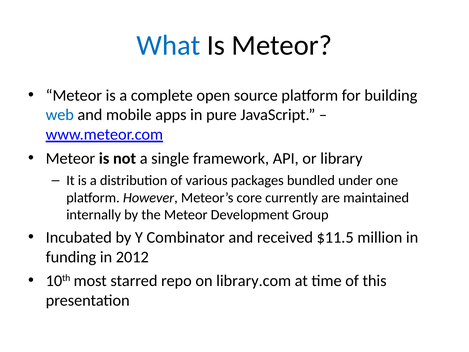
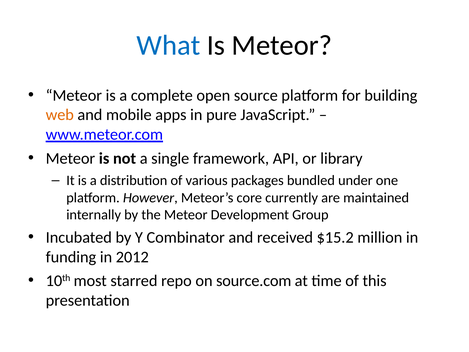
web colour: blue -> orange (60, 115)
$11.5: $11.5 -> $15.2 (335, 237)
library.com: library.com -> source.com (254, 281)
